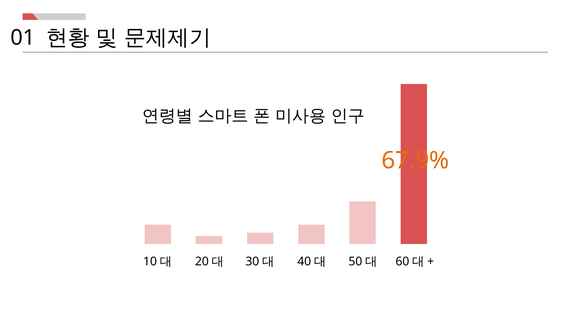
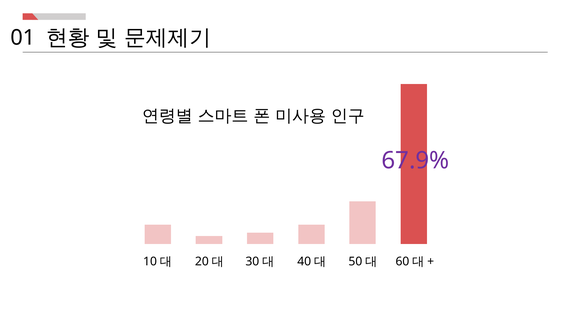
67.9% colour: orange -> purple (415, 161)
